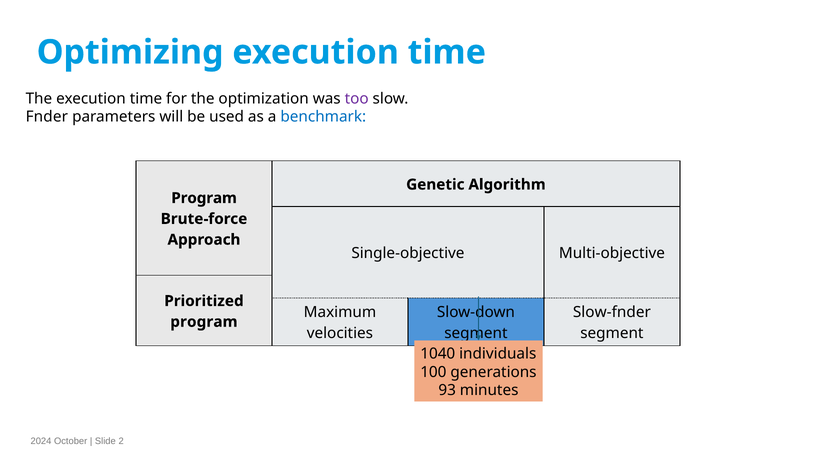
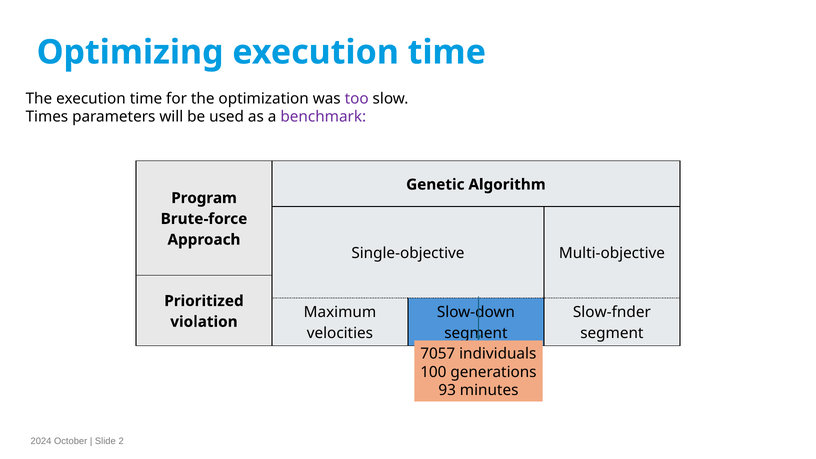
Fnder: Fnder -> Times (47, 117)
benchmark colour: blue -> purple (323, 117)
program: program -> violation (204, 322)
1040: 1040 -> 7057 (438, 354)
